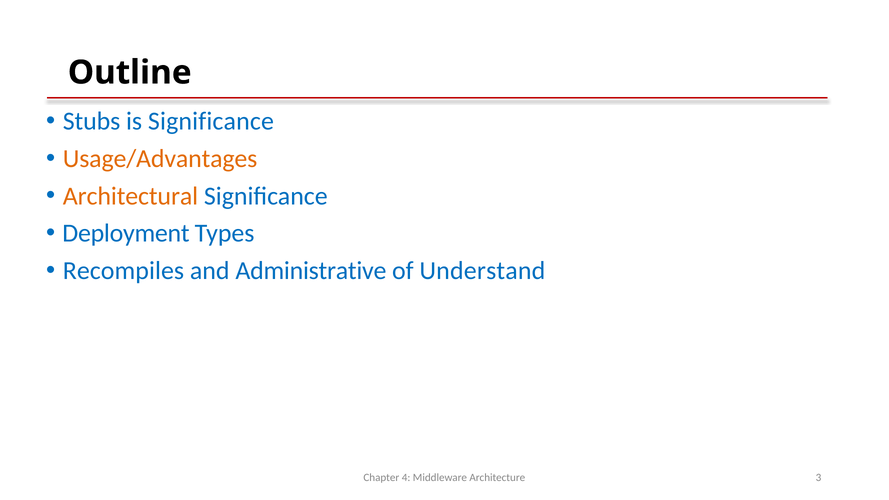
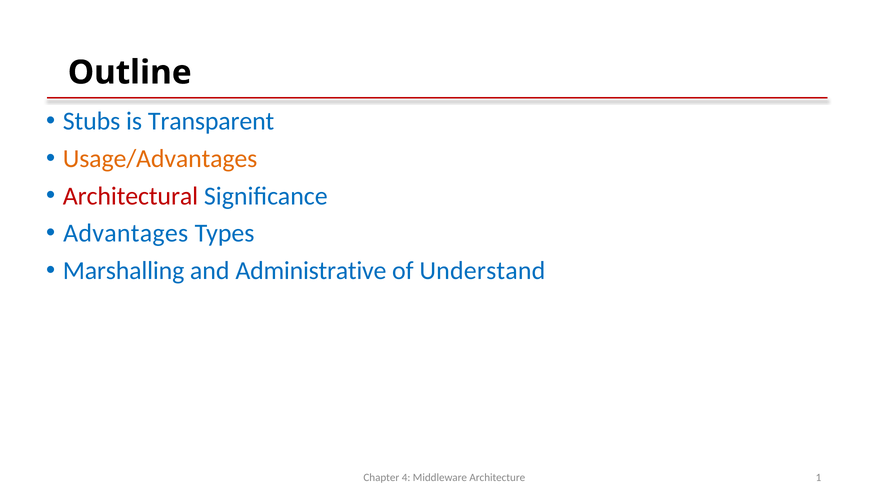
is Significance: Significance -> Transparent (211, 121)
Architectural colour: orange -> red (130, 196)
Deployment: Deployment -> Advantages (126, 233)
Recompiles: Recompiles -> Marshalling (124, 271)
3: 3 -> 1 (818, 477)
